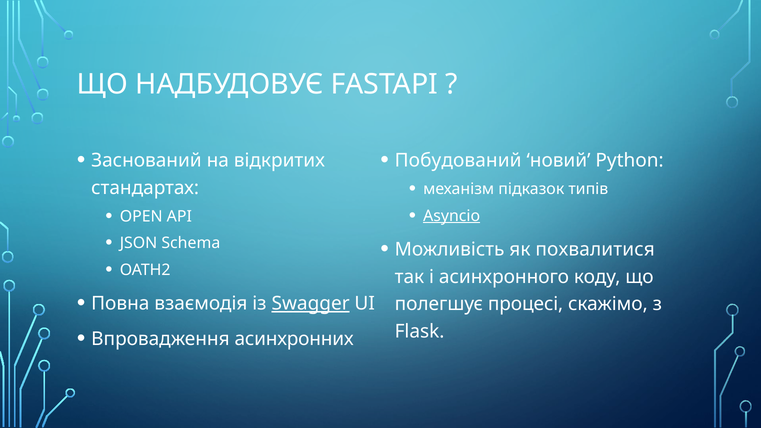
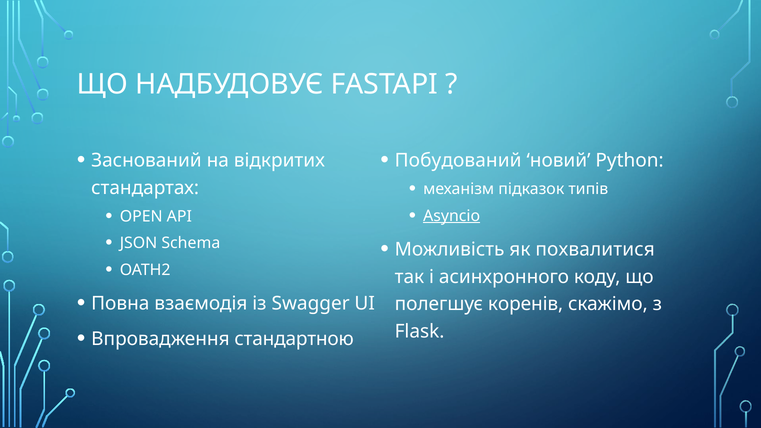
Swagger underline: present -> none (311, 304)
процесі: процесі -> коренів (526, 304)
асинхронних: асинхронних -> стандартною (294, 339)
